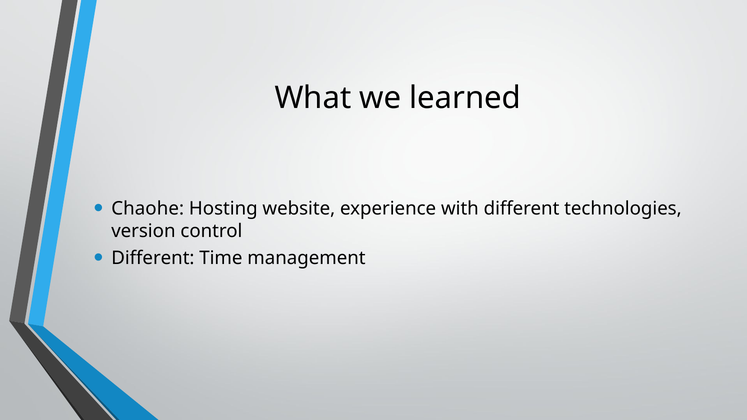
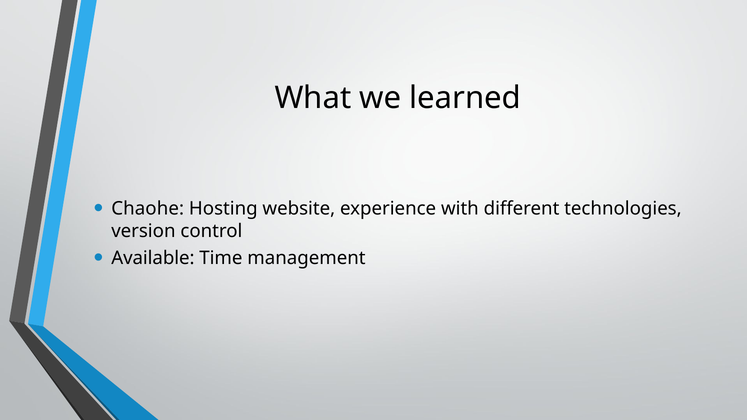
Different: Different -> Available (153, 258)
